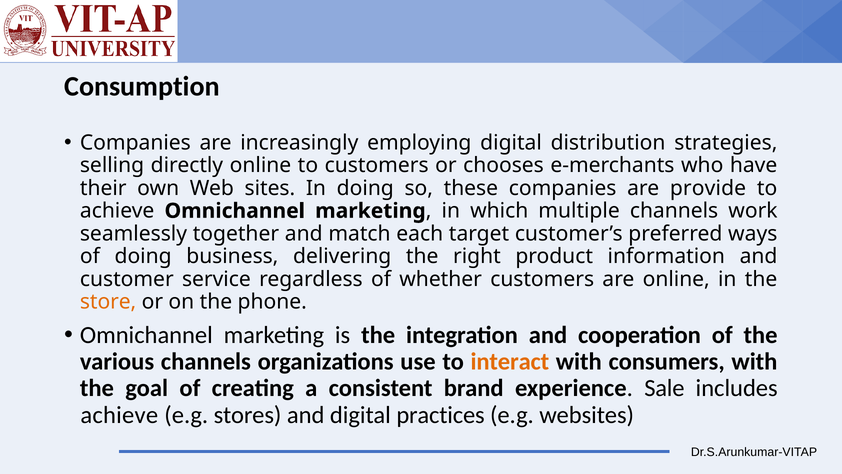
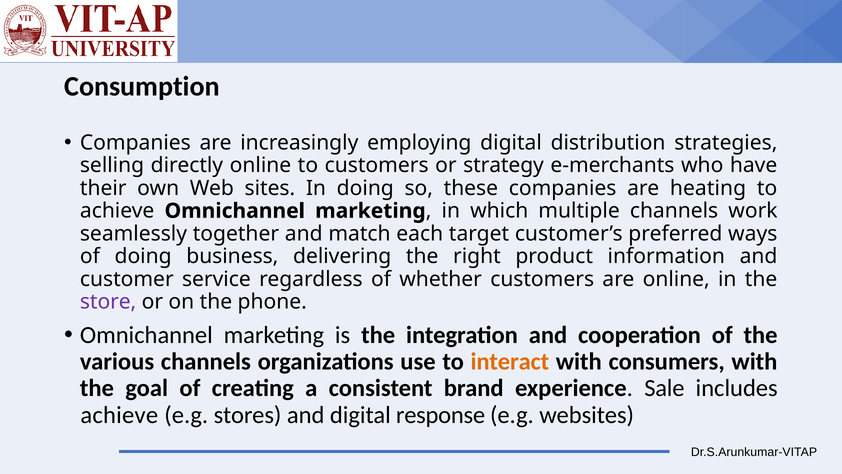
chooses: chooses -> strategy (504, 165)
provide: provide -> heating (708, 188)
store colour: orange -> purple (108, 302)
practices: practices -> response (441, 415)
